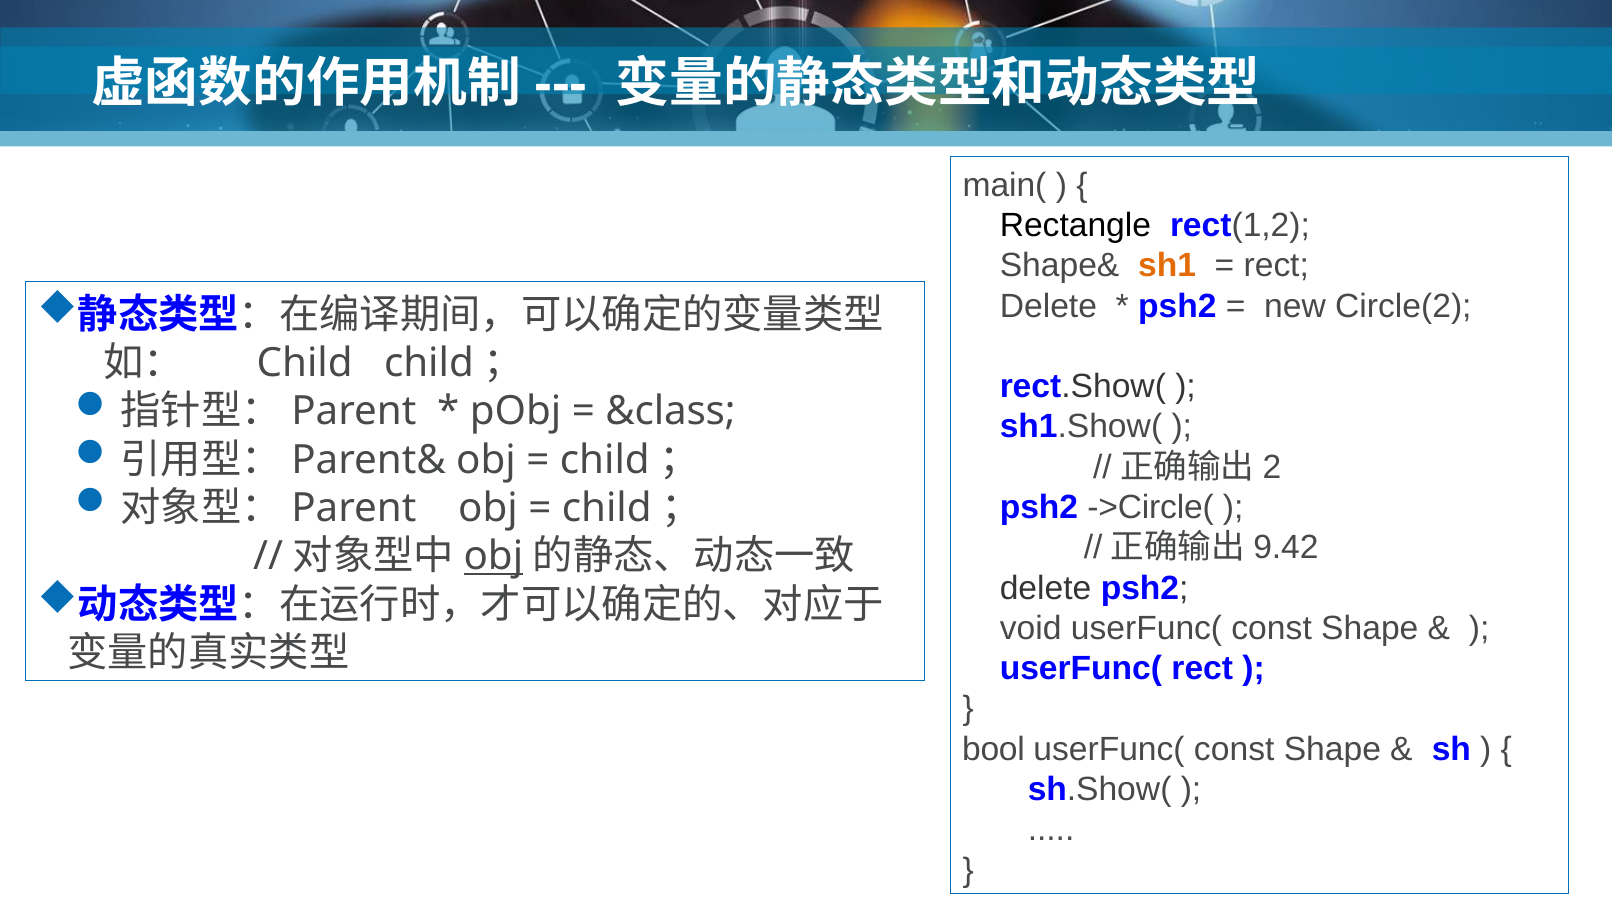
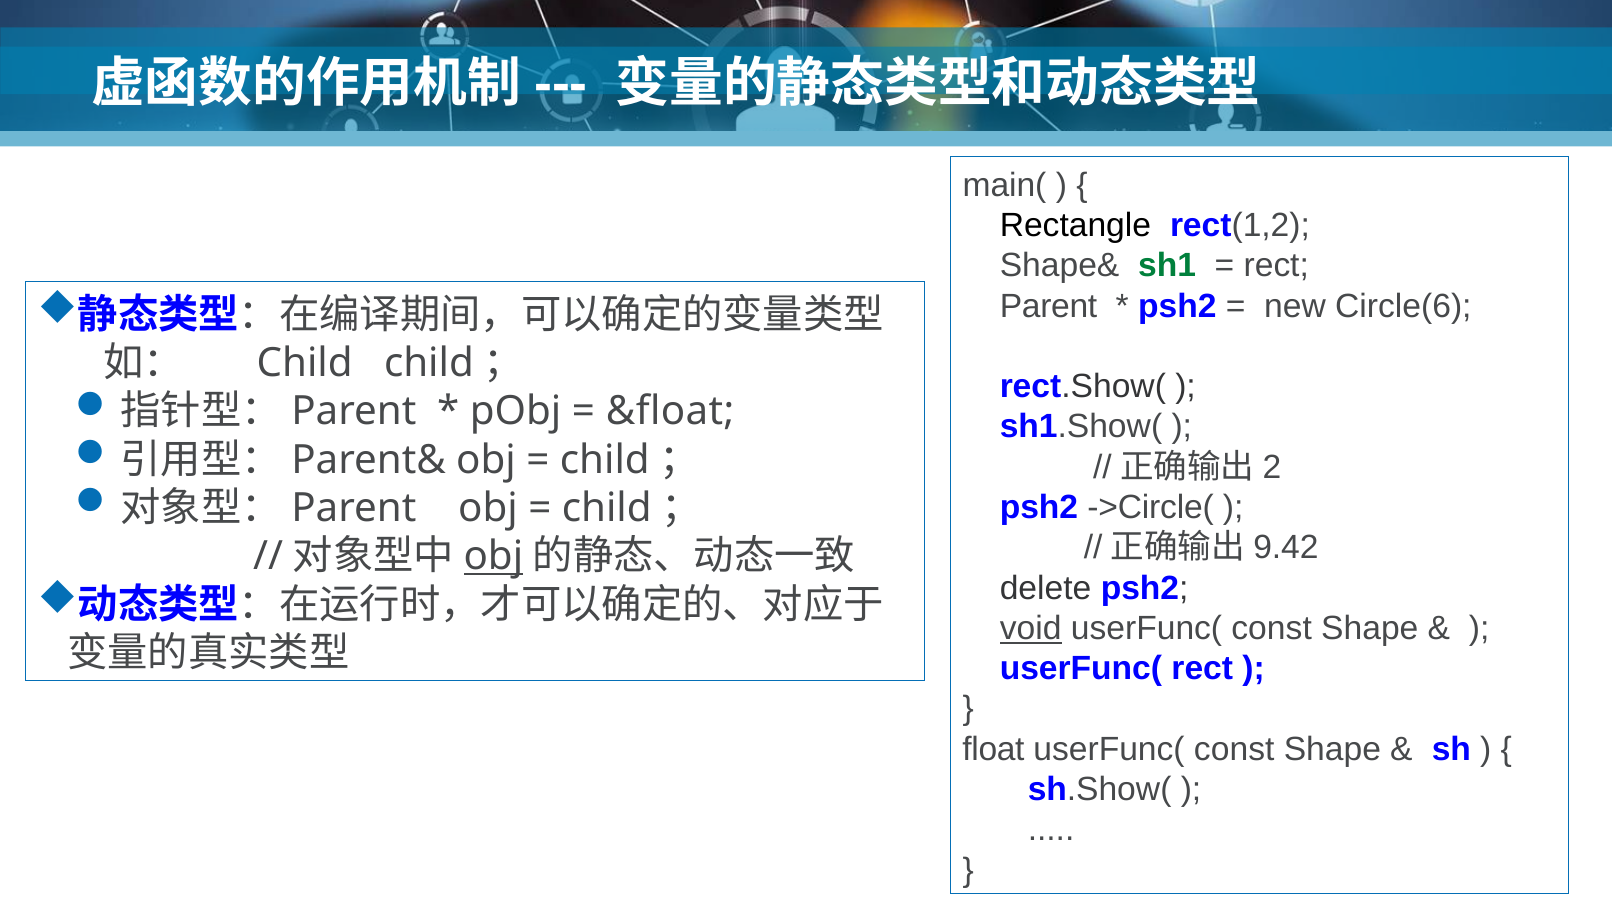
sh1 colour: orange -> green (1167, 266)
Delete: Delete -> Parent (1049, 306)
Circle(2: Circle(2 -> Circle(6 (1403, 306)
&class: &class -> &float (670, 412)
void underline: none -> present (1031, 629)
bool: bool -> float (993, 750)
